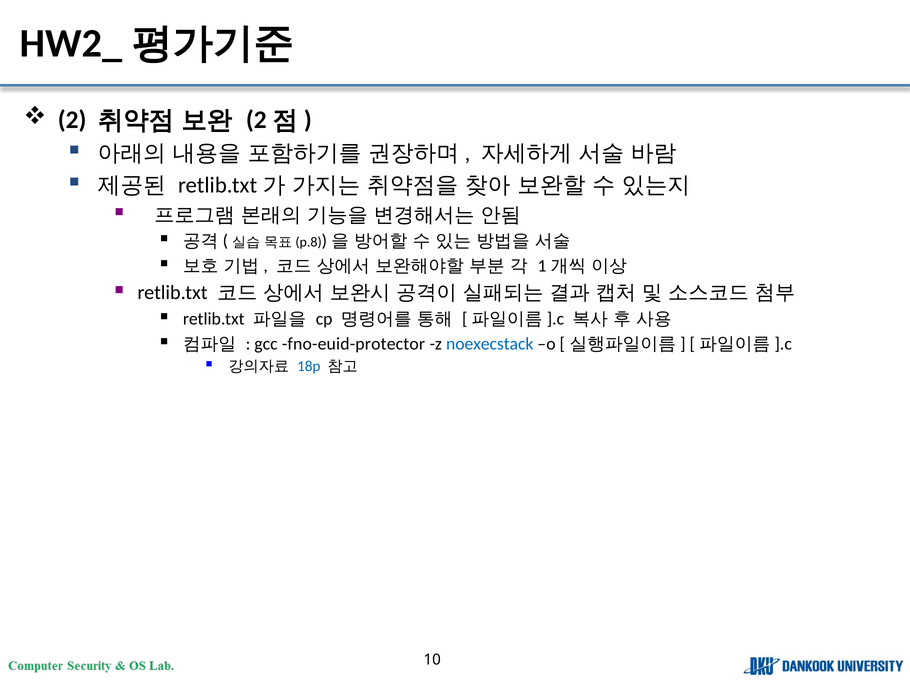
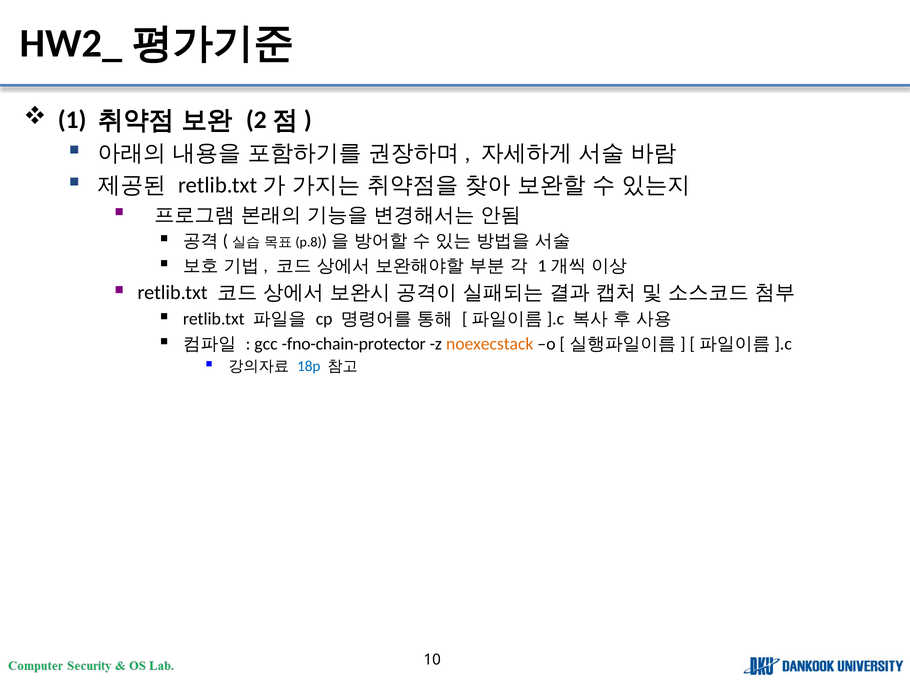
2: 2 -> 1 (72, 120)
fno-euid-protector: fno-euid-protector -> fno-chain-protector (354, 344)
noexecstack colour: blue -> orange (490, 344)
